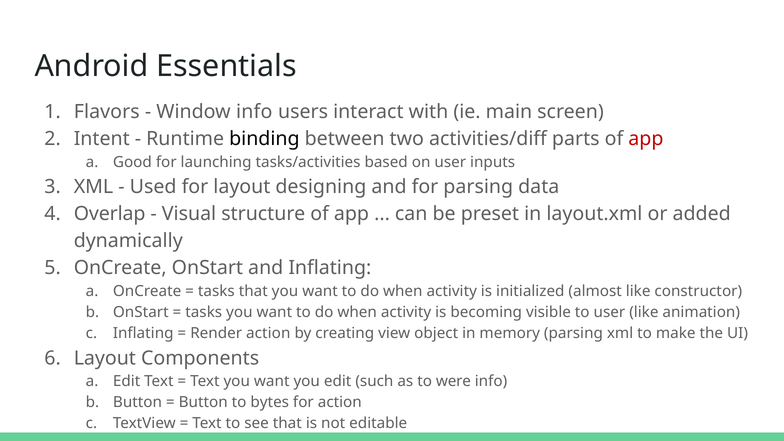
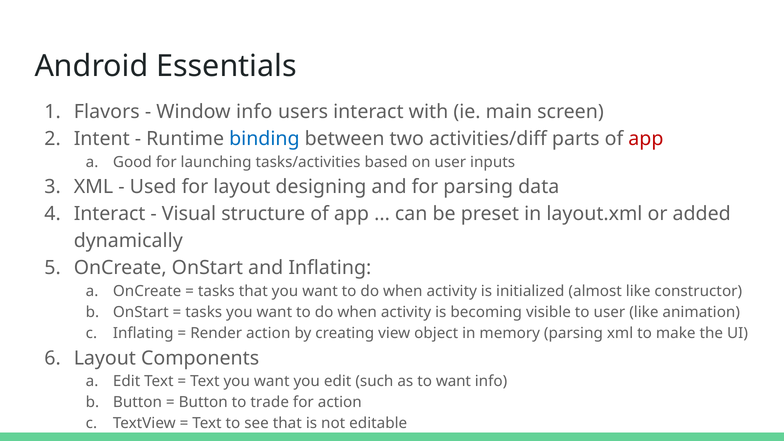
binding colour: black -> blue (264, 139)
Overlap: Overlap -> Interact (110, 214)
to were: were -> want (453, 381)
bytes: bytes -> trade (270, 402)
